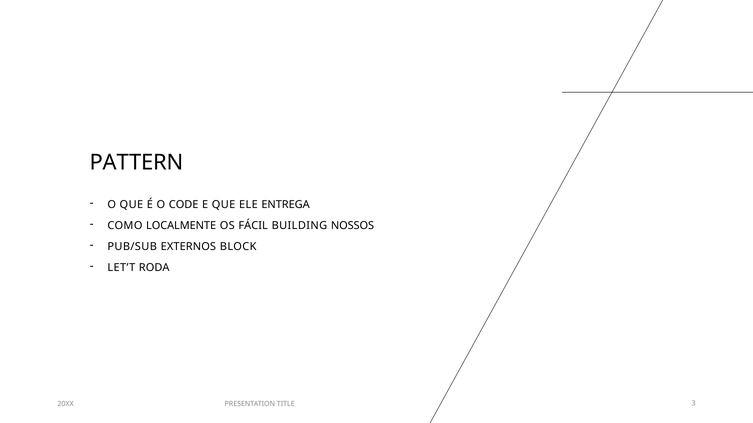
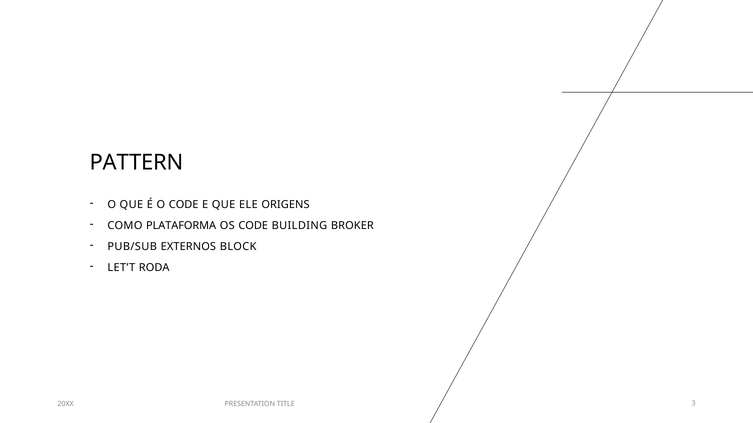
ENTREGA: ENTREGA -> ORIGENS (285, 205)
LOCALMENTE: LOCALMENTE -> PLATAFORMA (181, 226)
OS FÁCIL: FÁCIL -> CODE (253, 226)
NOSSOS: NOSSOS -> BROKER (352, 226)
